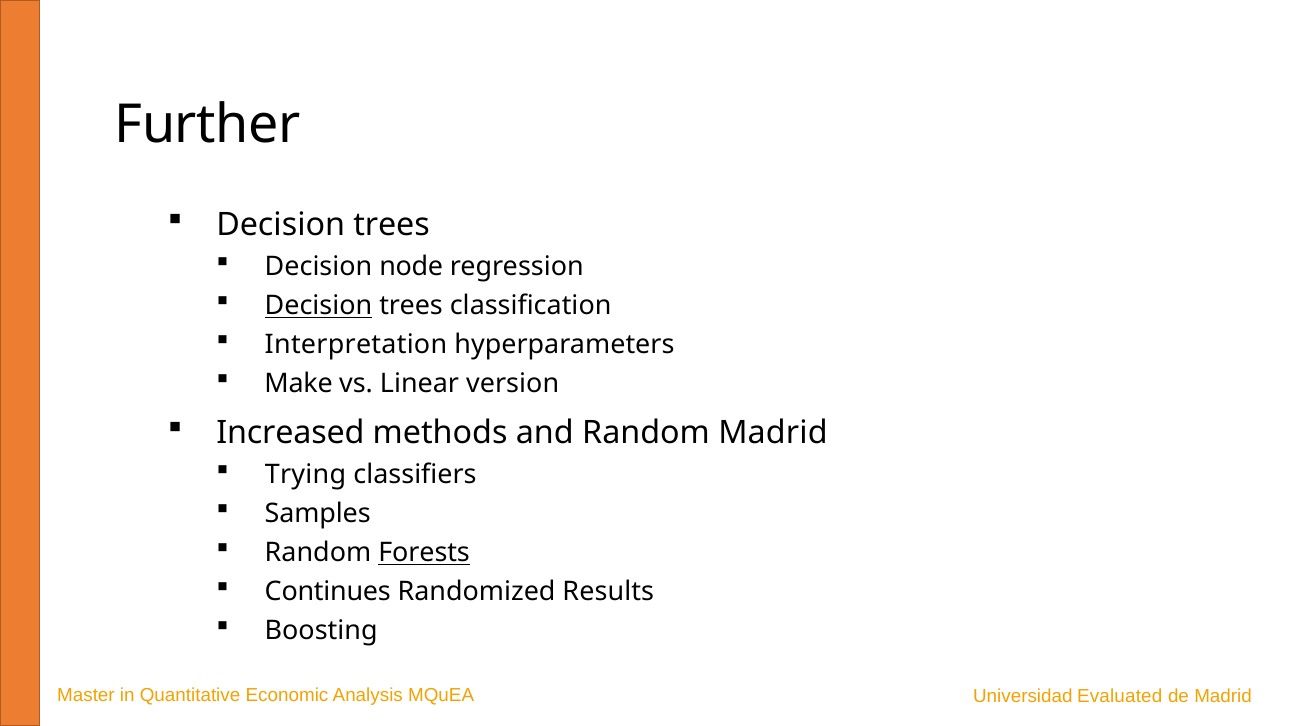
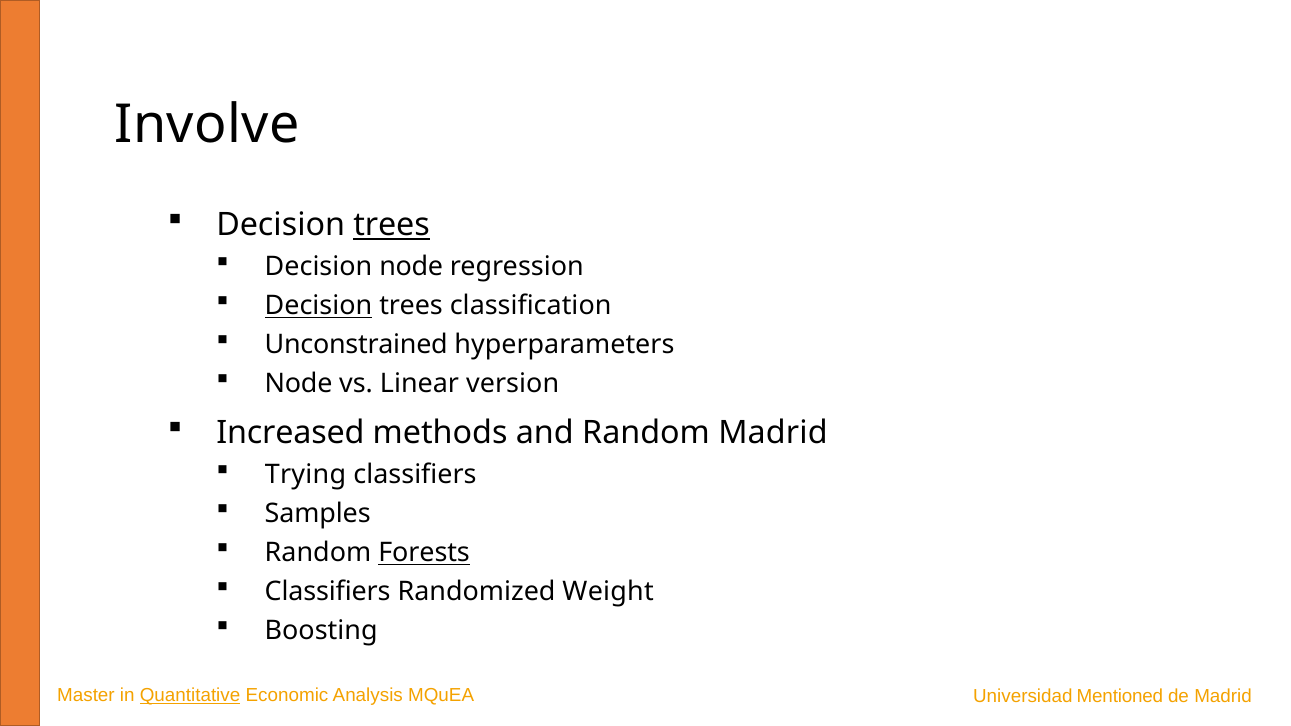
Further: Further -> Involve (207, 125)
trees underline: none -> present (392, 225)
Interpretation: Interpretation -> Unconstrained (356, 345)
Make: Make -> Node (299, 384)
Continues: Continues -> Classifiers (328, 592)
Results: Results -> Weight (608, 592)
Quantitative underline: none -> present (190, 695)
Evaluated: Evaluated -> Mentioned (1120, 696)
